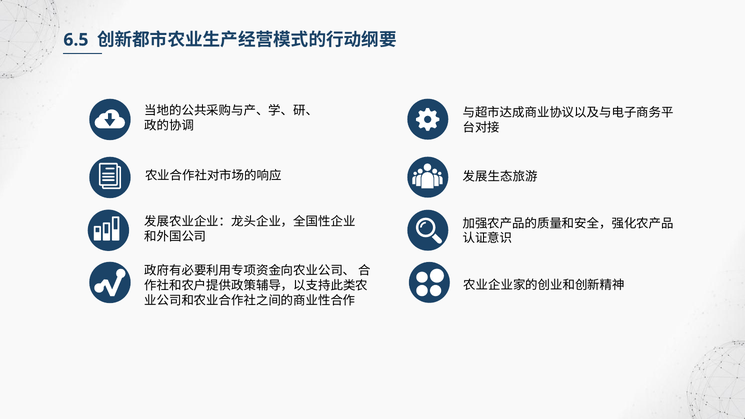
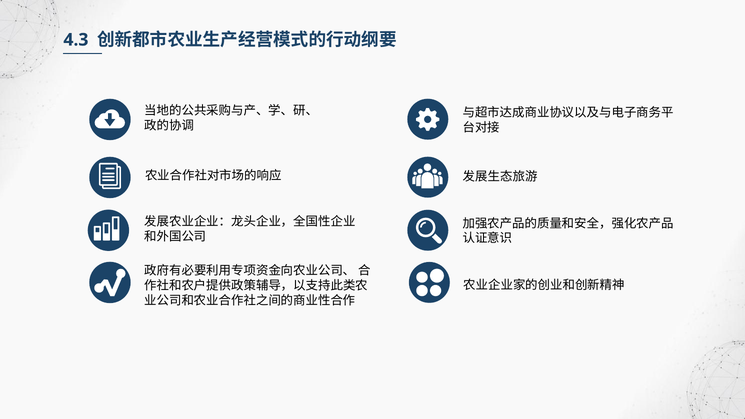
6.5: 6.5 -> 4.3 (76, 40)
